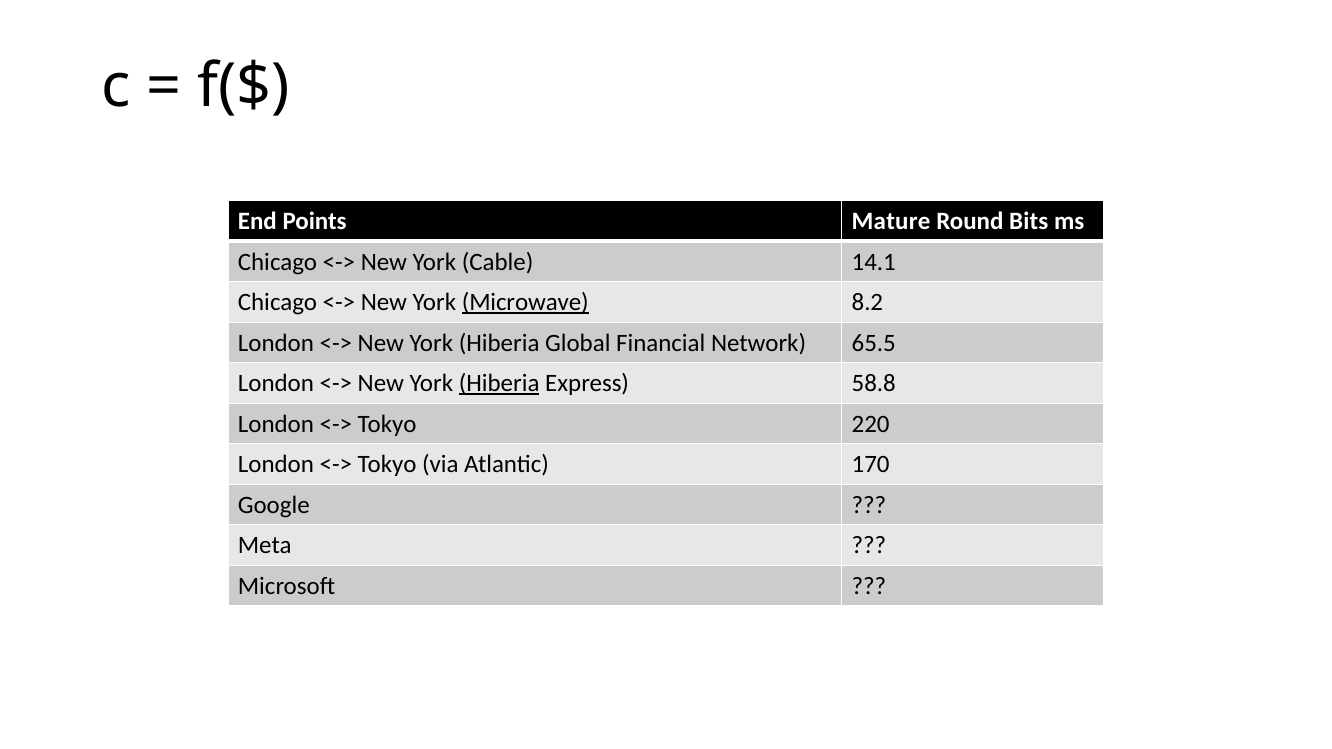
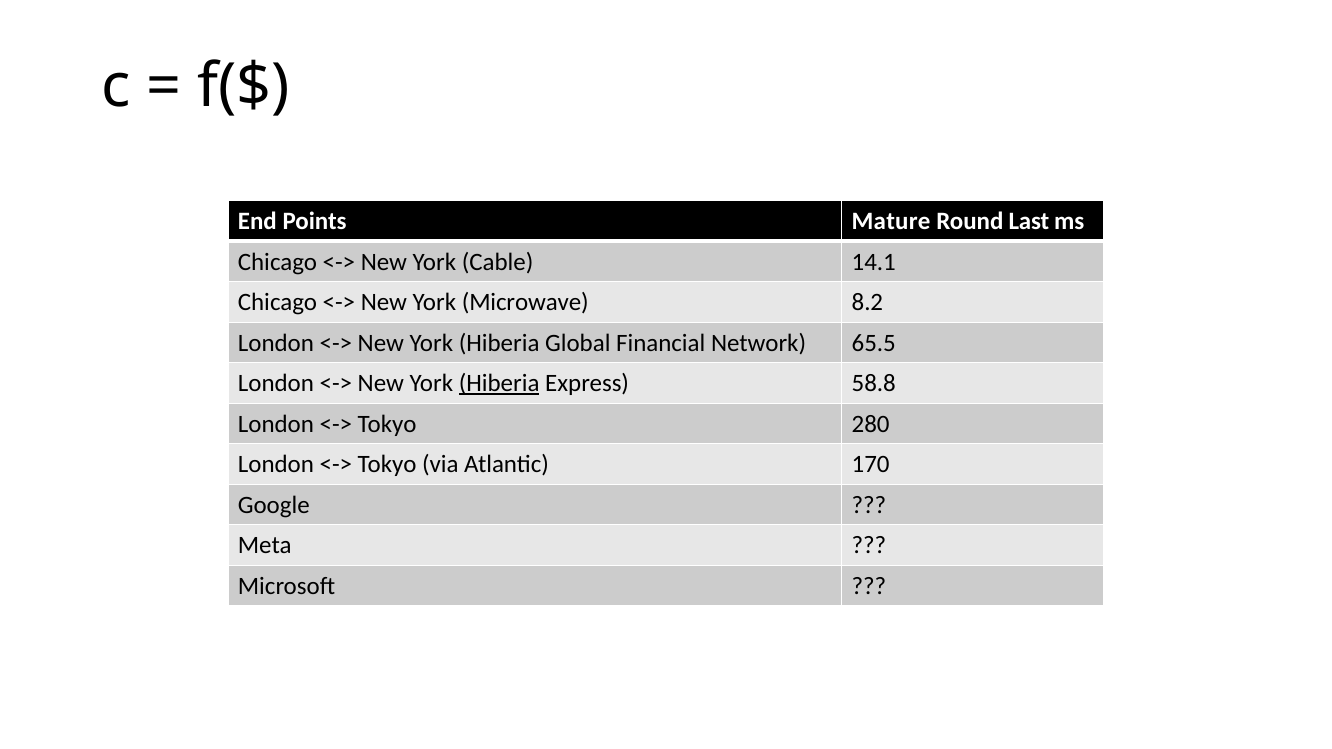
Bits: Bits -> Last (1029, 221)
Microwave underline: present -> none (525, 302)
220: 220 -> 280 (871, 424)
